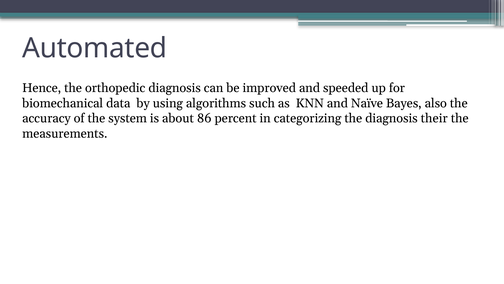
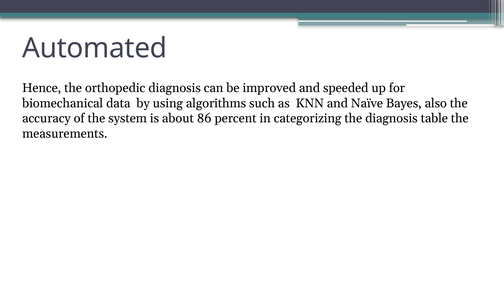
their: their -> table (434, 118)
